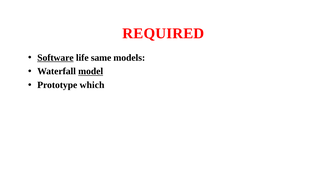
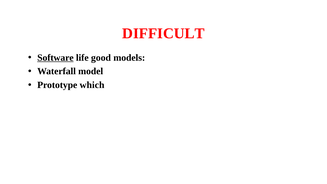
REQUIRED: REQUIRED -> DIFFICULT (163, 33)
same: same -> good (101, 58)
model underline: present -> none (91, 71)
